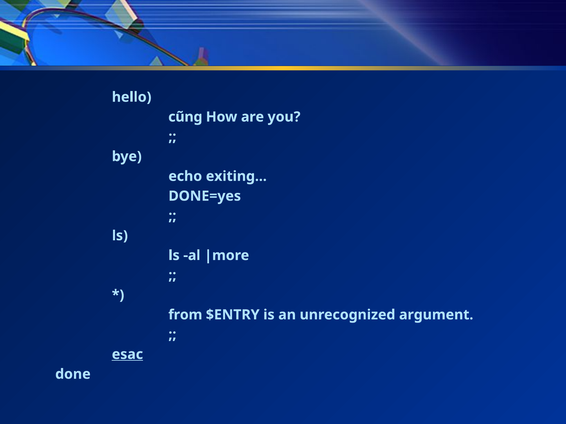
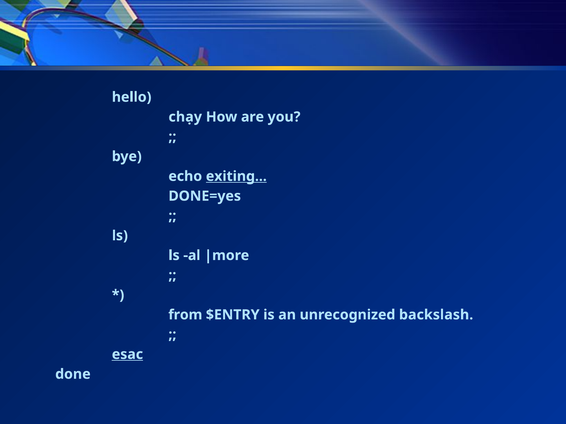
cũng: cũng -> chạy (185, 117)
exiting underline: none -> present (236, 176)
argument: argument -> backslash (436, 315)
